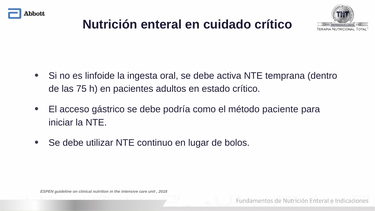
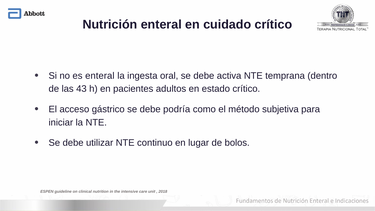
es linfoide: linfoide -> enteral (100, 76)
75: 75 -> 43 (81, 89)
paciente: paciente -> subjetiva (280, 109)
